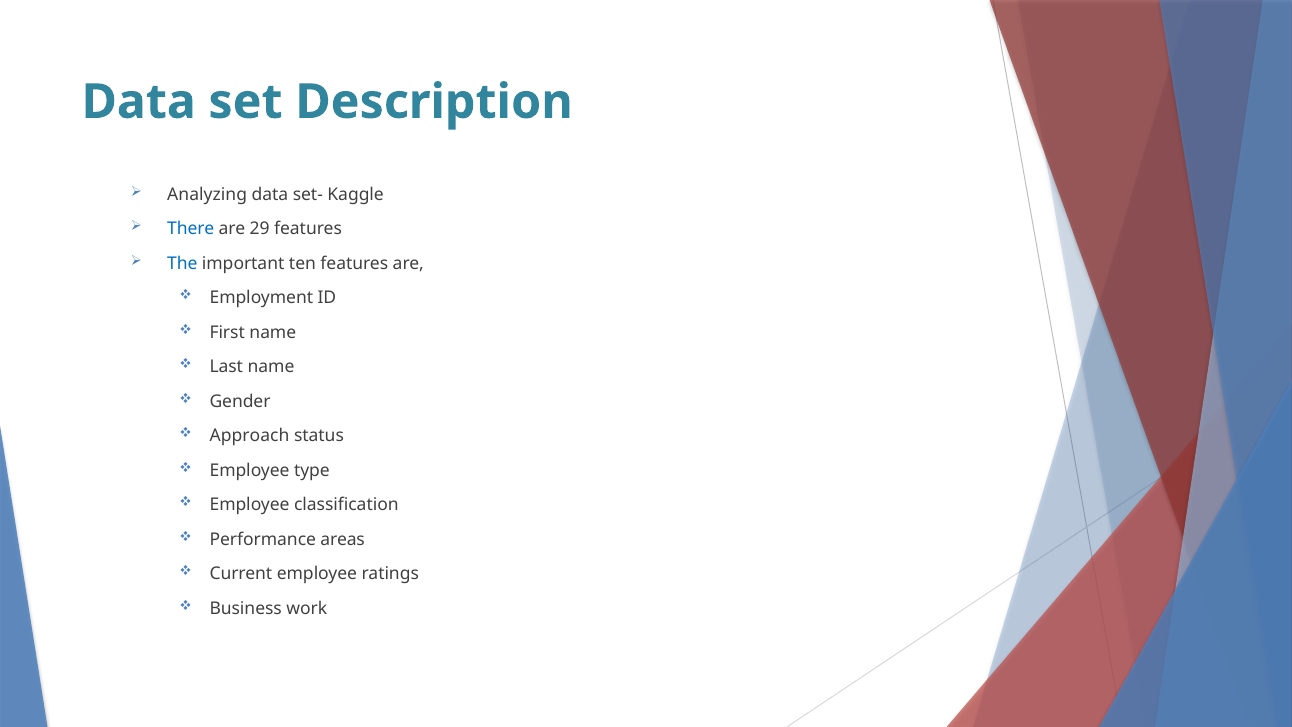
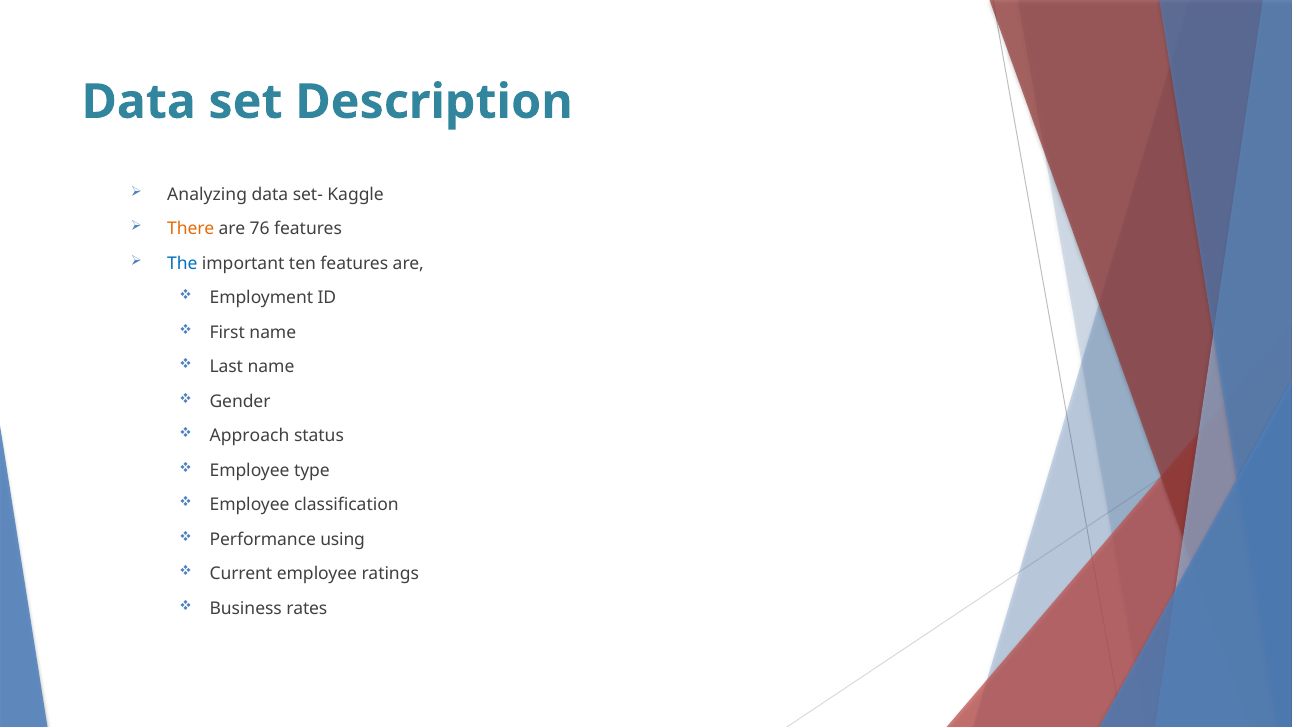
There colour: blue -> orange (191, 229)
29: 29 -> 76 (260, 229)
areas: areas -> using (343, 539)
work: work -> rates (307, 608)
